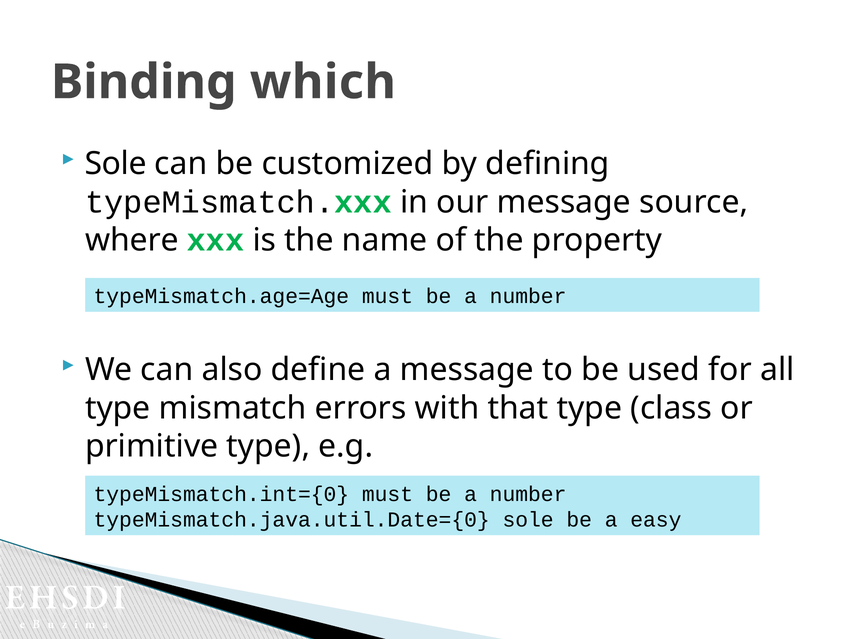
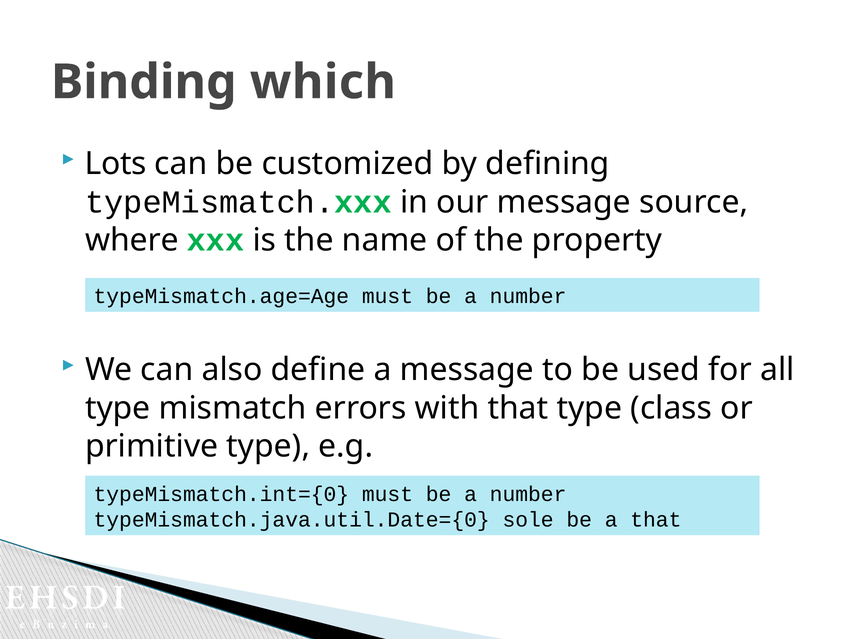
Sole: Sole -> Lots (116, 164)
a easy: easy -> that (656, 520)
